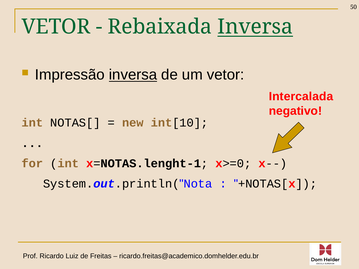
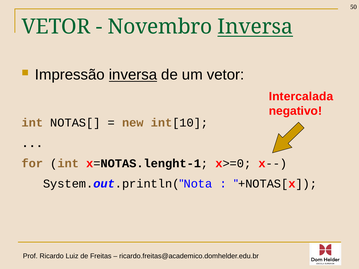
Rebaixada: Rebaixada -> Novembro (160, 27)
